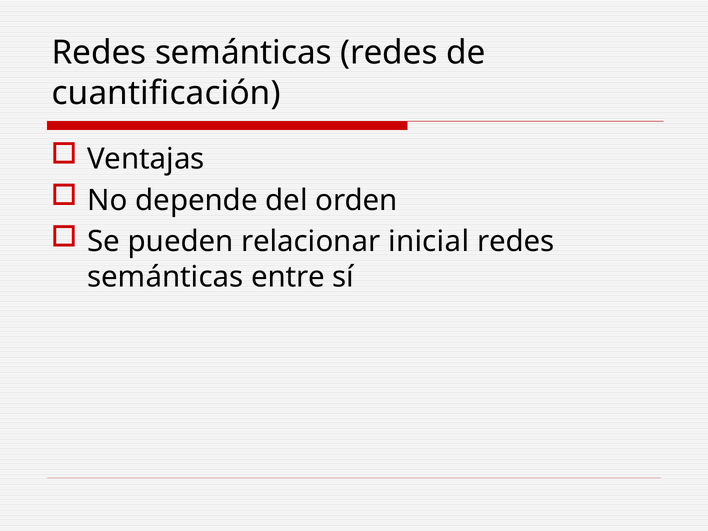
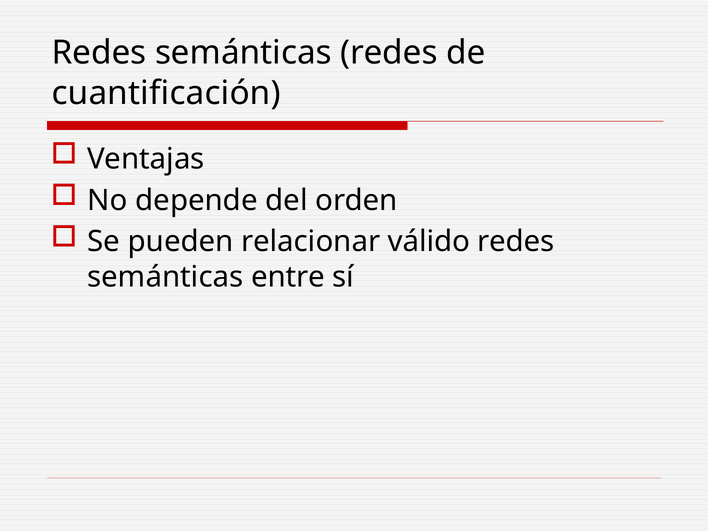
inicial: inicial -> válido (429, 242)
